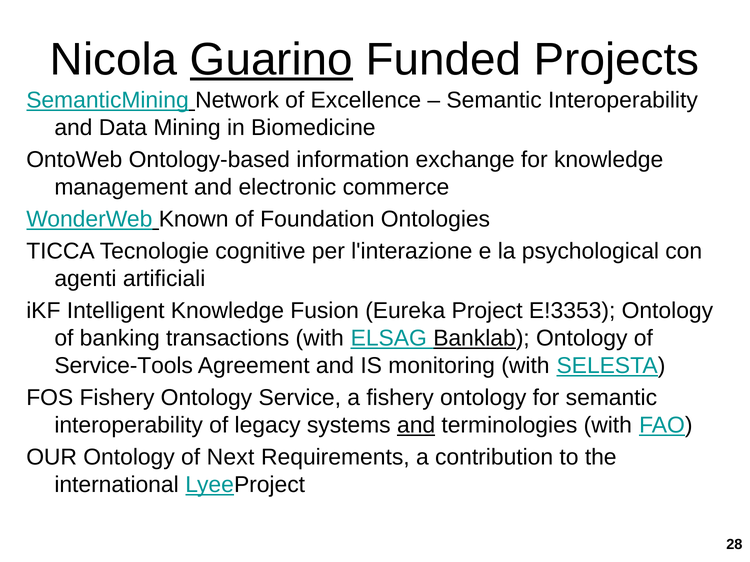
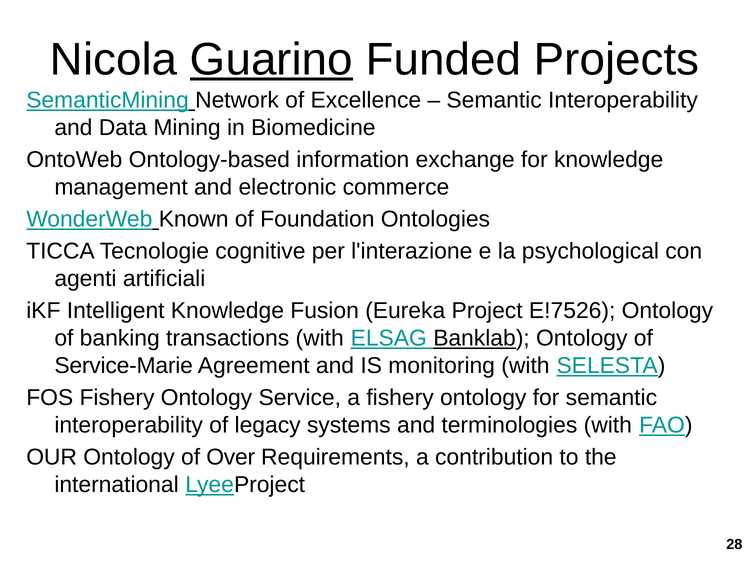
E!3353: E!3353 -> E!7526 (572, 311)
Service-Tools: Service-Tools -> Service-Marie (124, 366)
and underline: present -> none (416, 426)
Next: Next -> Over (231, 458)
